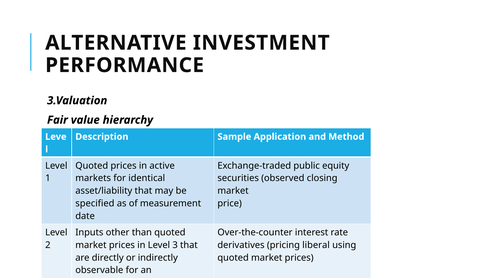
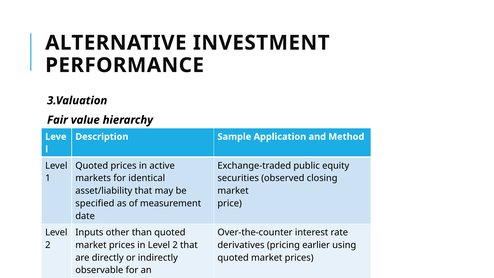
in Level 3: 3 -> 2 (175, 245)
liberal: liberal -> earlier (316, 245)
